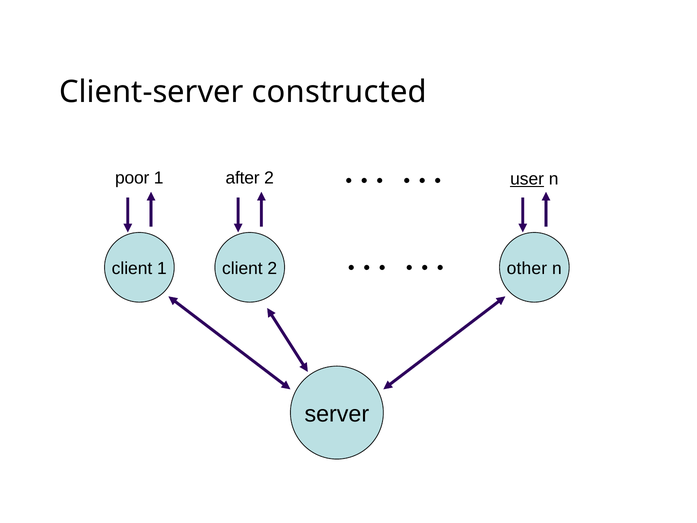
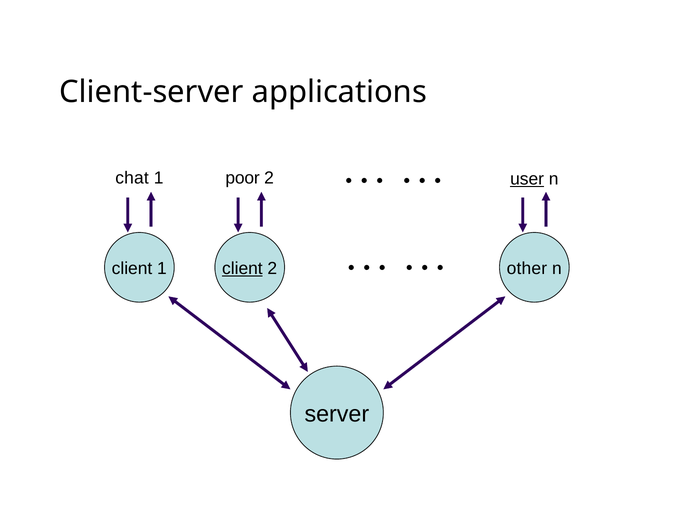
constructed: constructed -> applications (339, 92)
poor: poor -> chat (132, 178)
after: after -> poor (243, 178)
client underline: none -> present (242, 268)
